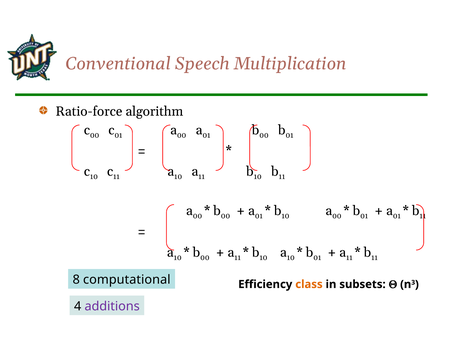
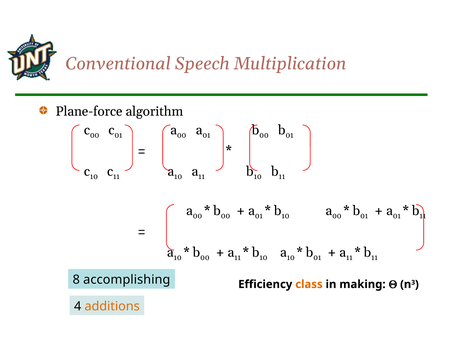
Ratio-force: Ratio-force -> Plane-force (89, 111)
computational: computational -> accomplishing (127, 279)
subsets: subsets -> making (362, 284)
additions colour: purple -> orange (112, 306)
